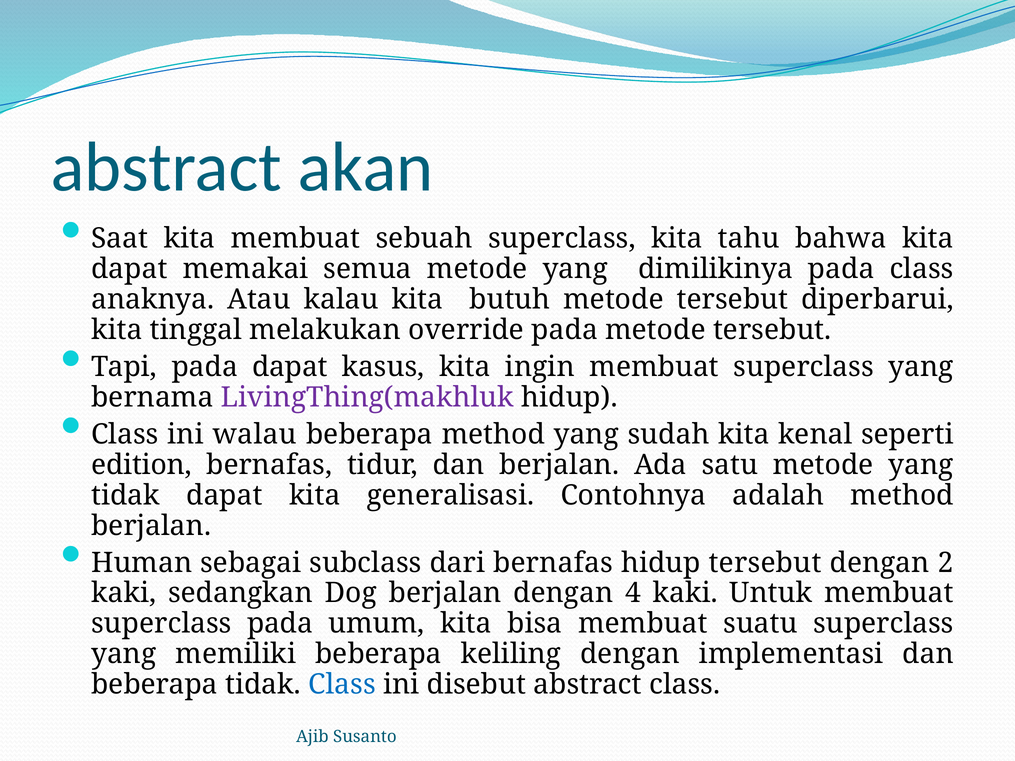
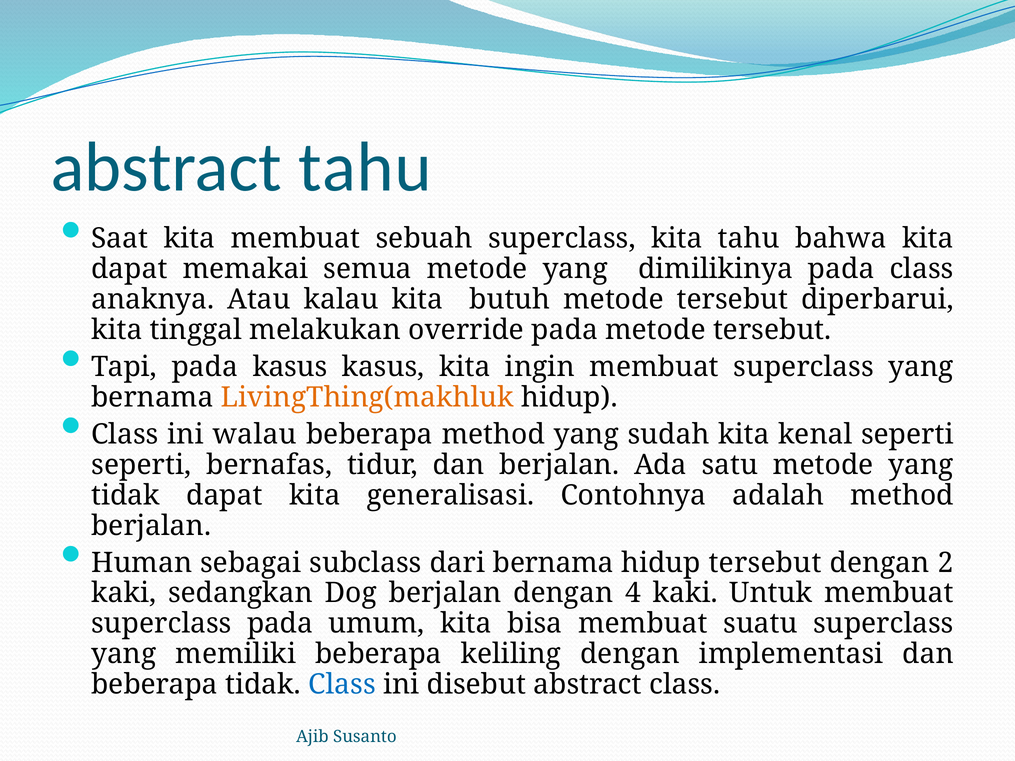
abstract akan: akan -> tahu (365, 168)
pada dapat: dapat -> kasus (290, 367)
LivingThing(makhluk colour: purple -> orange (367, 398)
edition: edition -> seperti (141, 465)
dari bernafas: bernafas -> bernama (553, 563)
